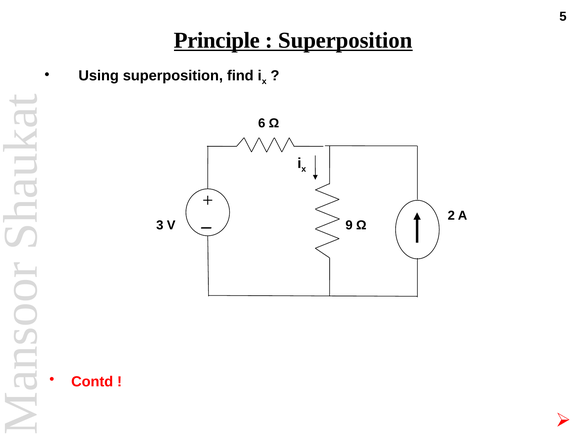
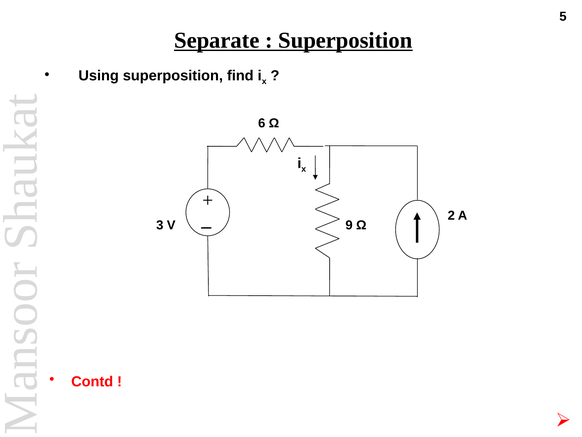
Principle: Principle -> Separate (217, 40)
